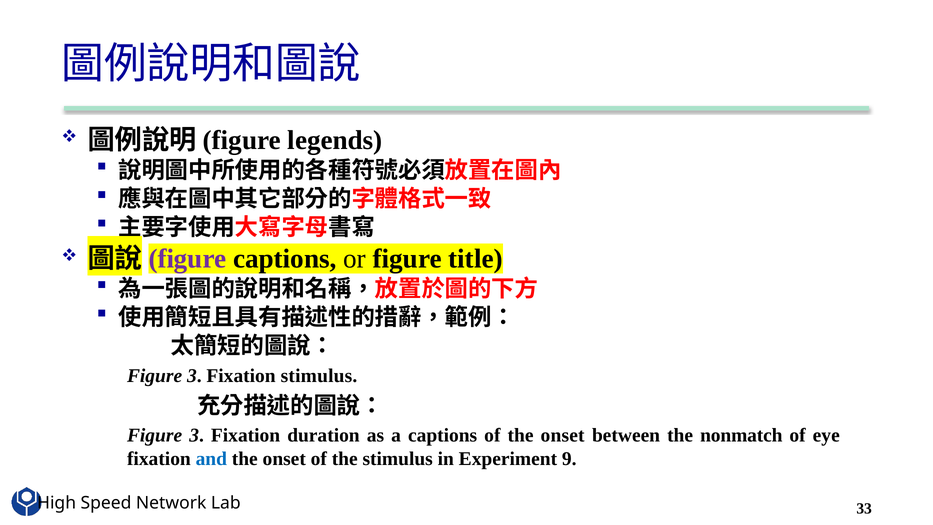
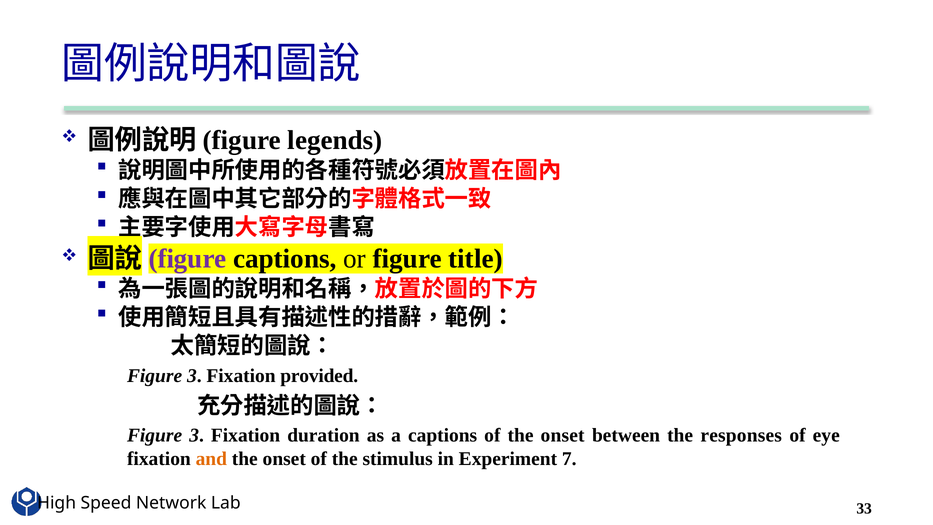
Fixation stimulus: stimulus -> provided (319, 375)
nonmatch: nonmatch -> responses (741, 435)
and colour: blue -> orange (211, 459)
9: 9 -> 7 (569, 459)
